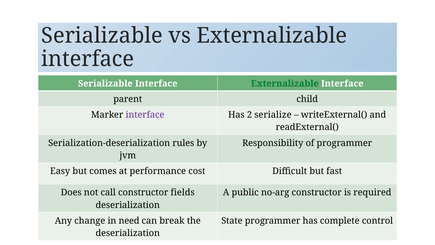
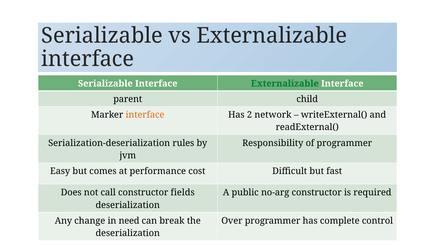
interface colour: purple -> orange (145, 115)
serialize: serialize -> network (273, 115)
State: State -> Over (232, 220)
